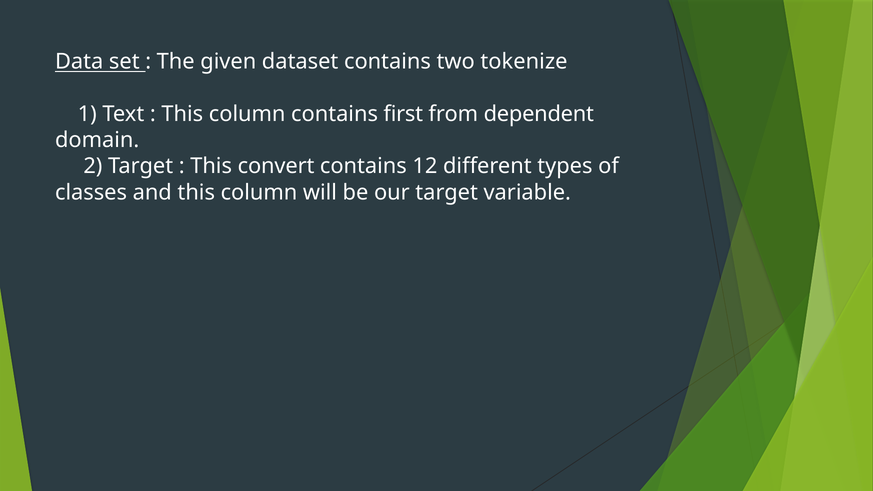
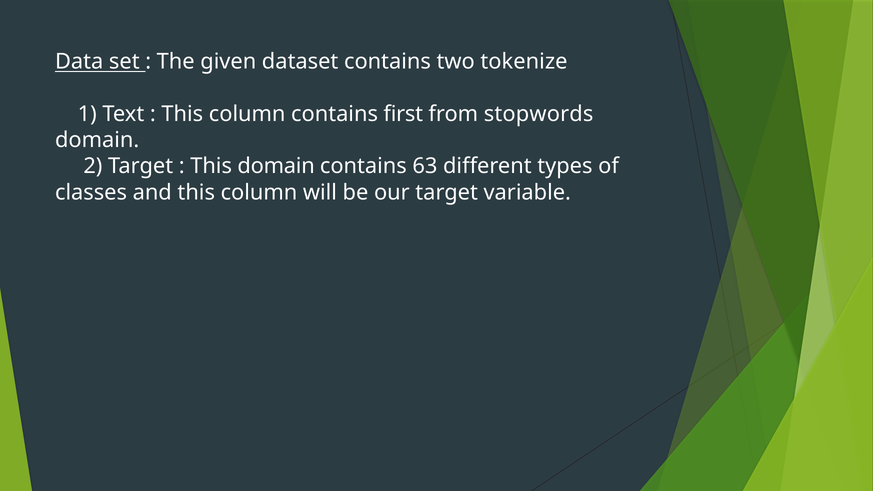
dependent: dependent -> stopwords (539, 114)
This convert: convert -> domain (276, 166)
12: 12 -> 63 (425, 166)
